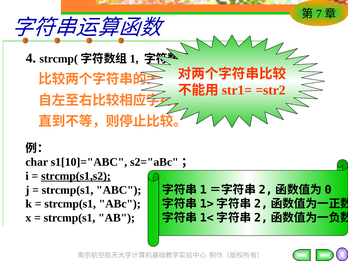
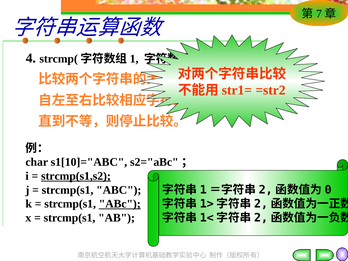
ABc underline: none -> present (120, 204)
